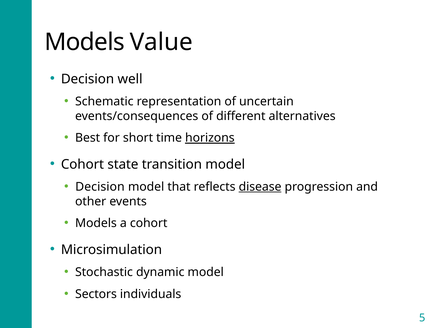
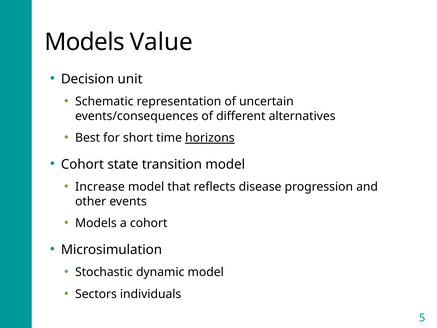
well: well -> unit (130, 79)
Decision: Decision -> Increase (100, 187)
disease underline: present -> none (260, 187)
